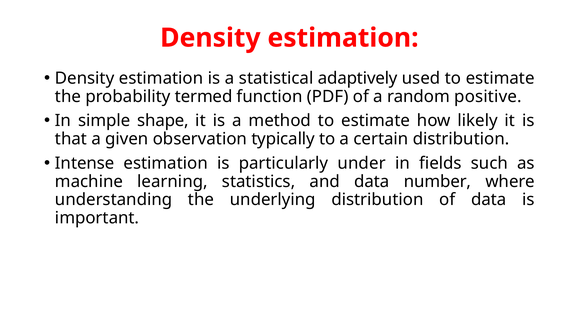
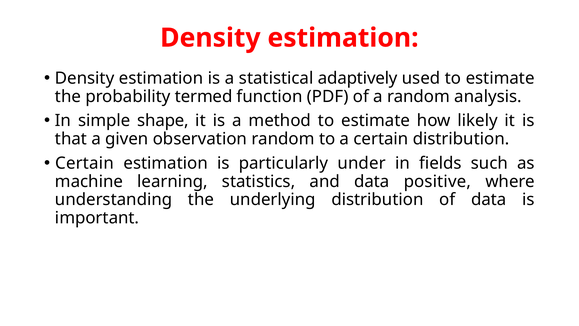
positive: positive -> analysis (488, 96)
observation typically: typically -> random (283, 139)
Intense: Intense -> Certain (85, 163)
number: number -> positive (437, 181)
